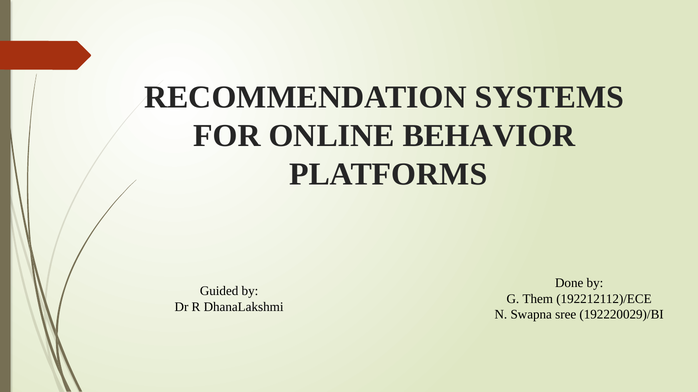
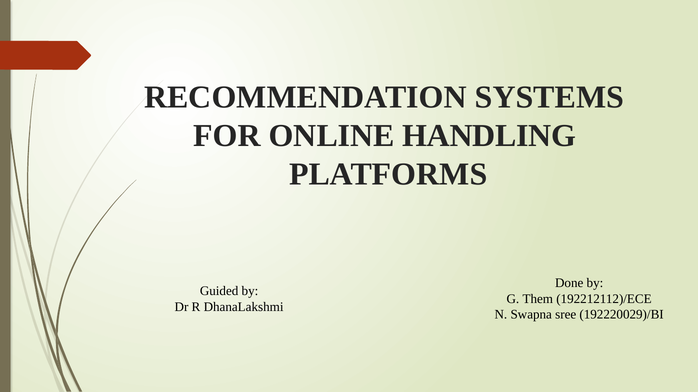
BEHAVIOR: BEHAVIOR -> HANDLING (489, 136)
